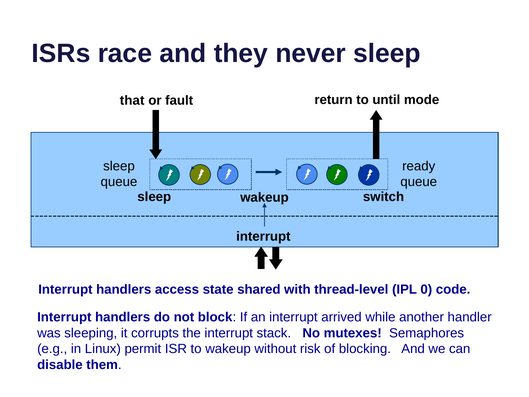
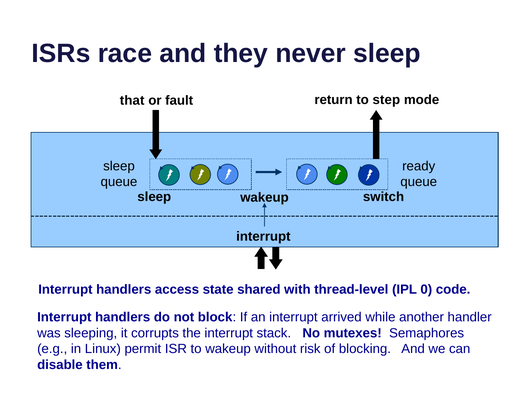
until: until -> step (386, 100)
